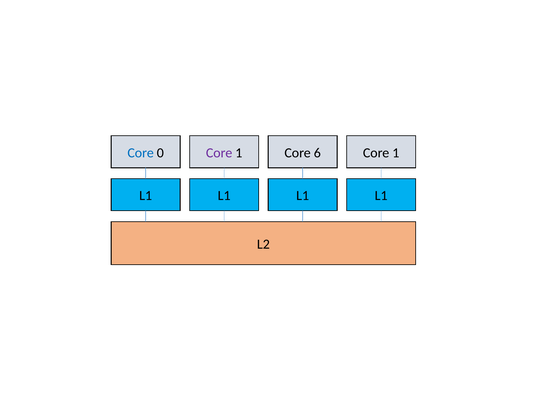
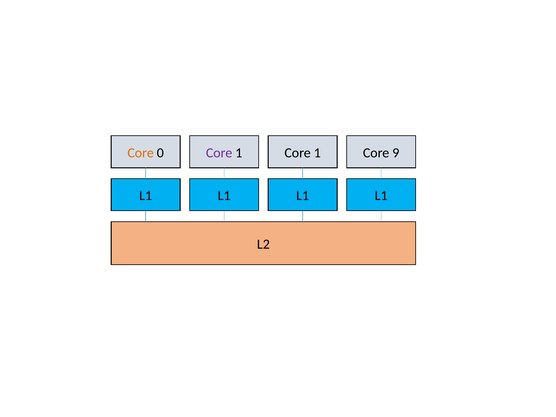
Core colour: blue -> orange (141, 153)
1 Core 6: 6 -> 1 (317, 153)
1: 1 -> 9 (396, 153)
